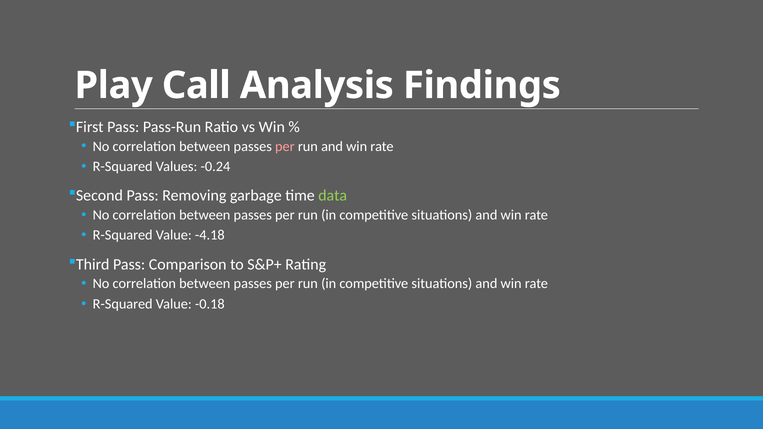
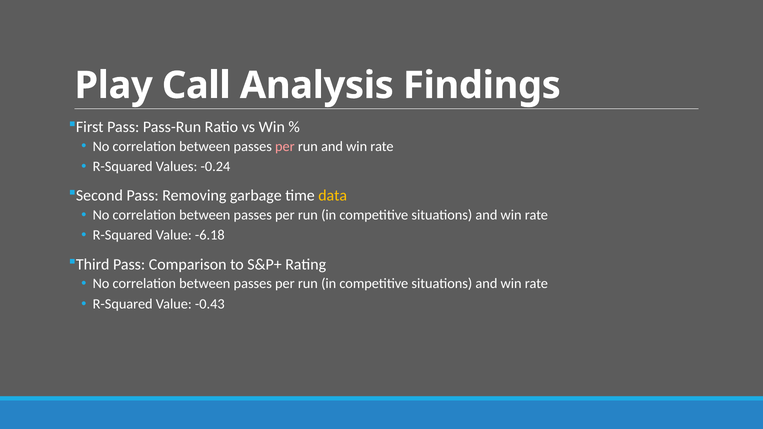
data colour: light green -> yellow (333, 196)
-4.18: -4.18 -> -6.18 (210, 235)
-0.18: -0.18 -> -0.43 (210, 304)
